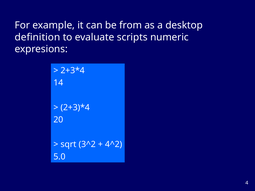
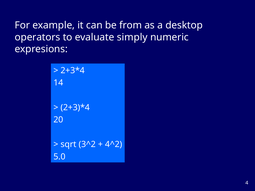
definition: definition -> operators (38, 37)
scripts: scripts -> simply (132, 37)
